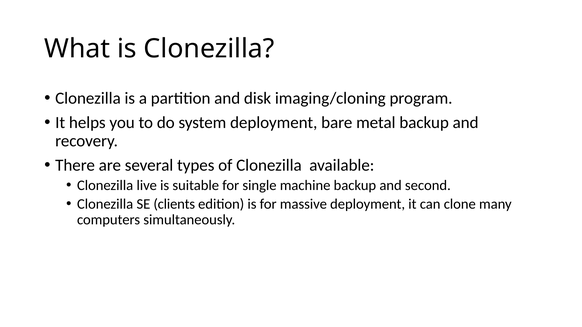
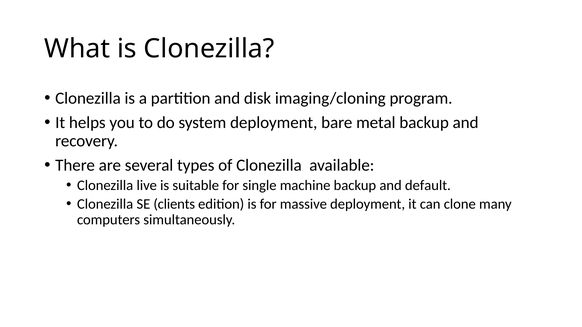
second: second -> default (428, 185)
